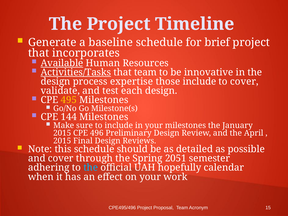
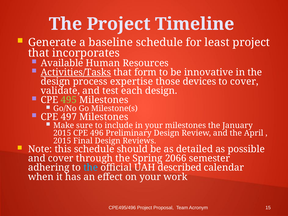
brief: brief -> least (217, 42)
Available underline: present -> none (62, 63)
that team: team -> form (145, 72)
those include: include -> devices (199, 82)
495 colour: yellow -> light green (69, 100)
144: 144 -> 497 (69, 117)
2051: 2051 -> 2066 (176, 158)
hopefully: hopefully -> described (180, 168)
